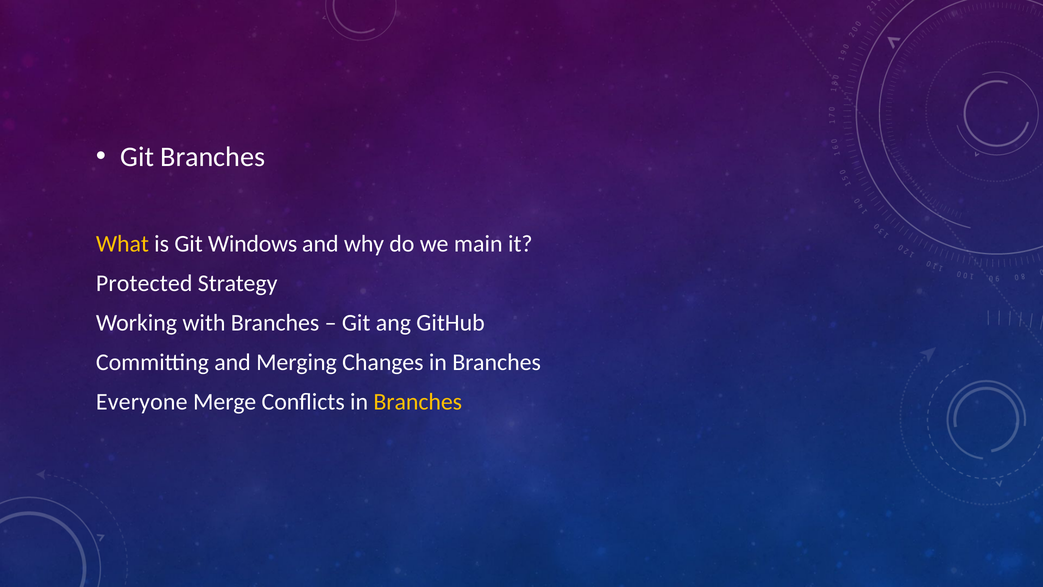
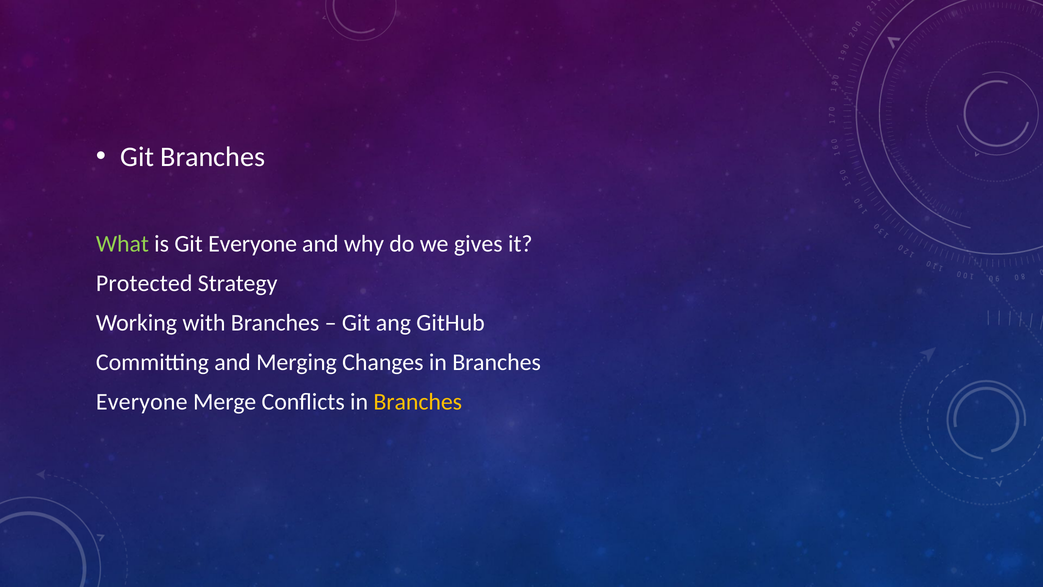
What colour: yellow -> light green (122, 243)
Git Windows: Windows -> Everyone (253, 243)
main: main -> gives (478, 243)
